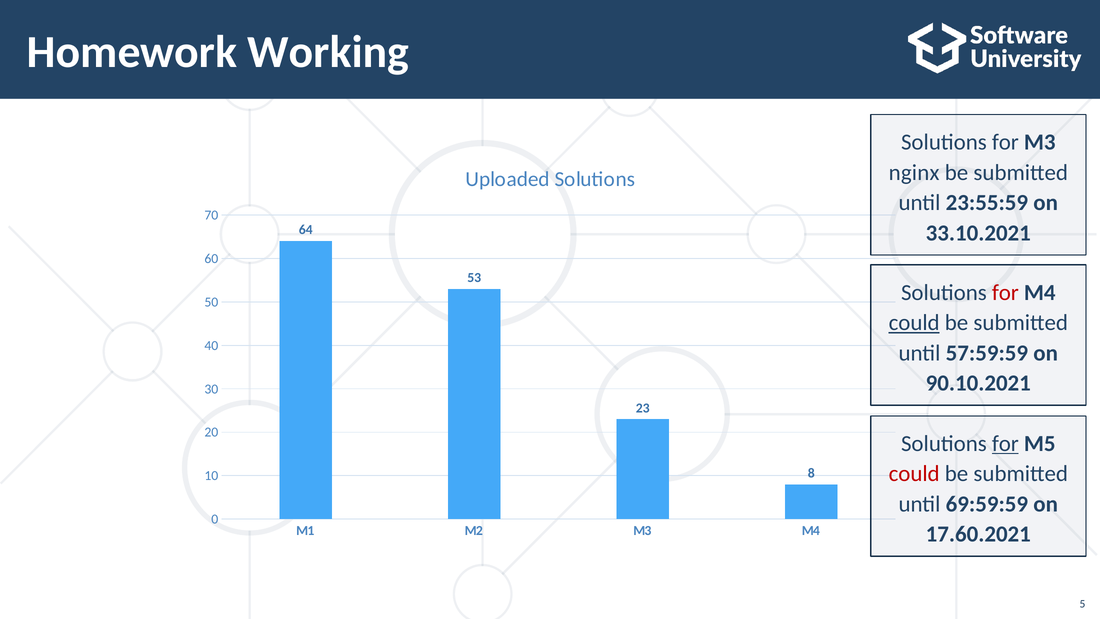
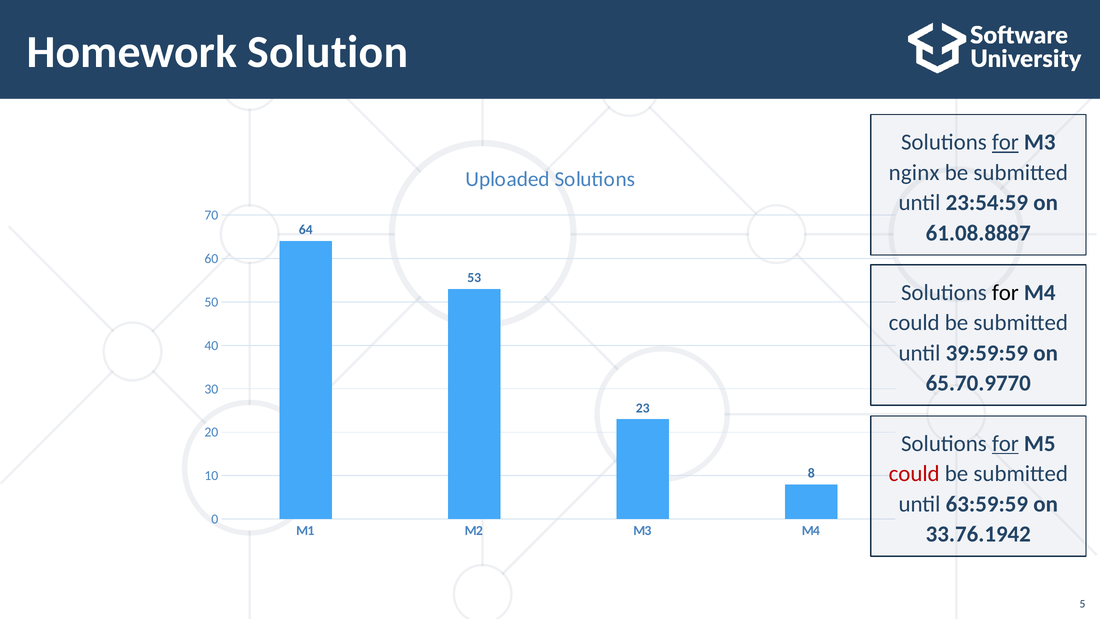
Working: Working -> Solution (328, 52)
for underline: none -> present (1005, 142)
23:55:59: 23:55:59 -> 23:54:59 (987, 203)
33.10.2021: 33.10.2021 -> 61.08.8887 (978, 233)
for colour: red -> black (1005, 293)
could underline: present -> none (914, 323)
57:59:59: 57:59:59 -> 39:59:59 (987, 353)
90.10.2021: 90.10.2021 -> 65.70.9770 (978, 383)
69:59:59: 69:59:59 -> 63:59:59 (987, 504)
17.60.2021: 17.60.2021 -> 33.76.1942 (978, 534)
